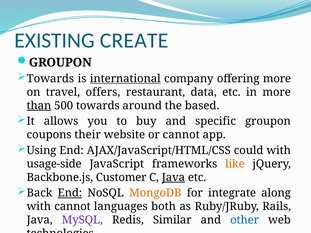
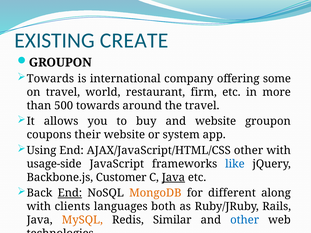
international underline: present -> none (125, 79)
offering more: more -> some (277, 79)
offers: offers -> world (103, 92)
data: data -> firm (204, 92)
than underline: present -> none (39, 106)
the based: based -> travel (202, 106)
and specific: specific -> website (216, 121)
or cannot: cannot -> system (181, 135)
AJAX/JavaScript/HTML/CSS could: could -> other (249, 151)
like colour: orange -> blue (235, 164)
integrate: integrate -> different (232, 193)
with cannot: cannot -> clients (72, 207)
MySQL colour: purple -> orange (82, 220)
